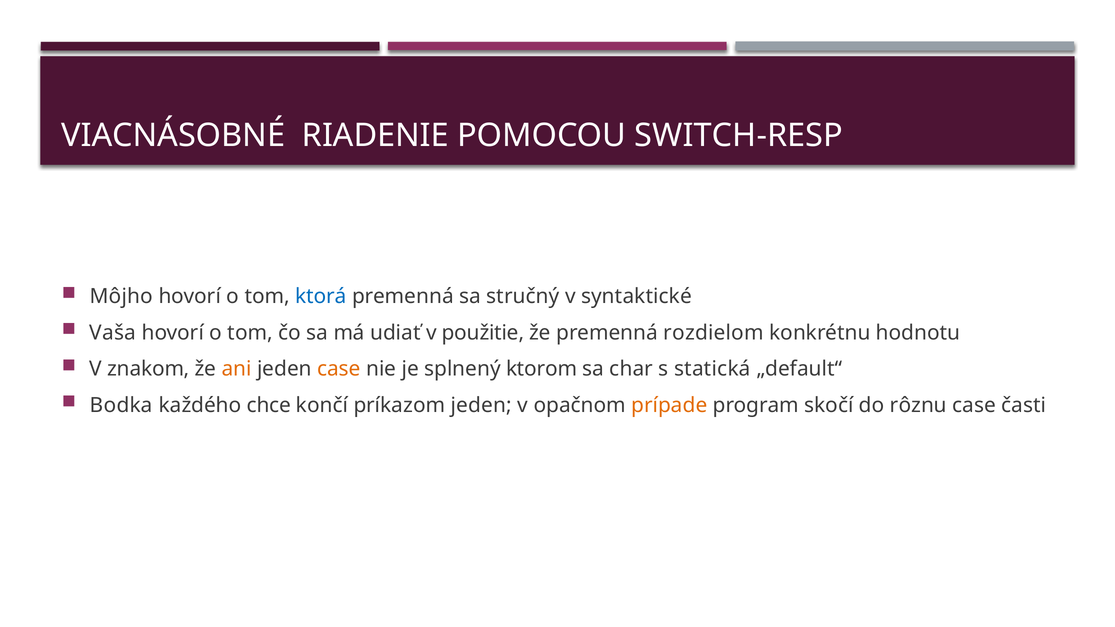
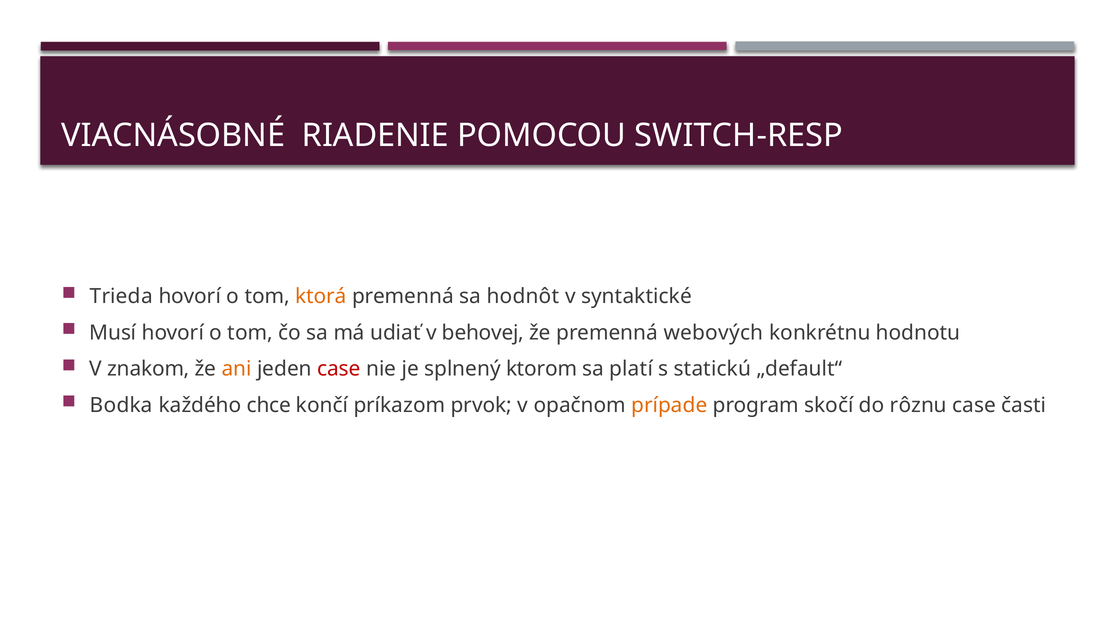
Môjho: Môjho -> Trieda (121, 297)
ktorá colour: blue -> orange (321, 297)
stručný: stručný -> hodnôt (523, 297)
Vaša: Vaša -> Musí (113, 333)
použitie: použitie -> behovej (483, 333)
rozdielom: rozdielom -> webových (713, 333)
case colour: orange -> red (339, 369)
char: char -> platí (631, 369)
statická: statická -> statickú (712, 369)
príkazom jeden: jeden -> prvok (481, 405)
